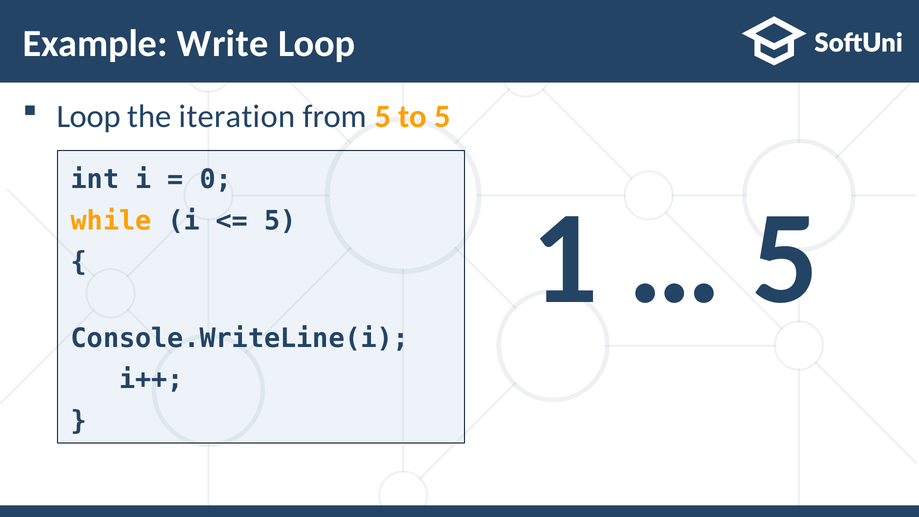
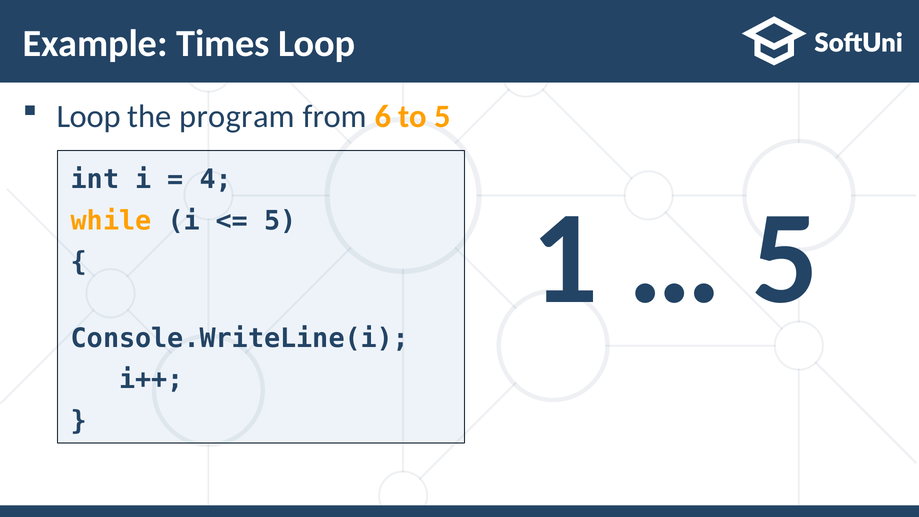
Write: Write -> Times (223, 44)
iteration: iteration -> program (237, 117)
from 5: 5 -> 6 (383, 117)
0: 0 -> 4 (216, 180)
